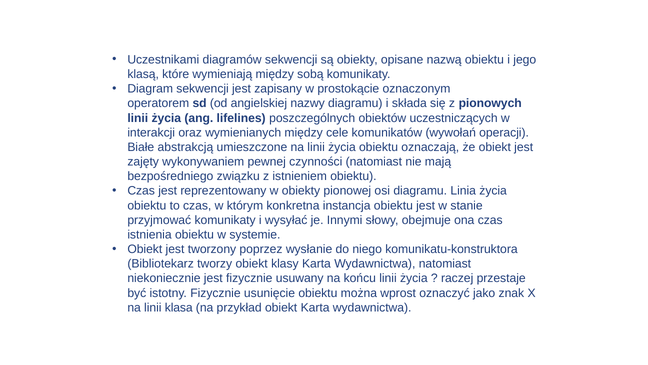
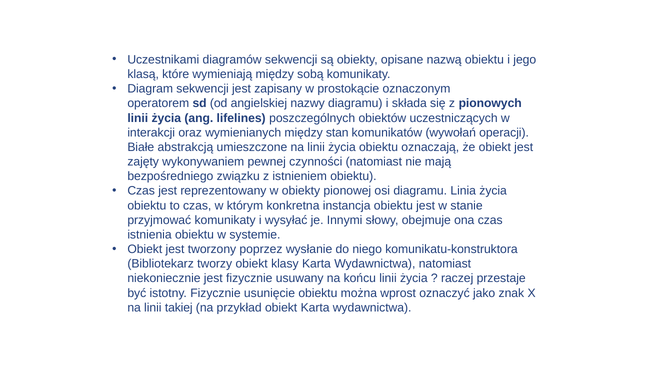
cele: cele -> stan (337, 132)
klasa: klasa -> takiej (179, 307)
